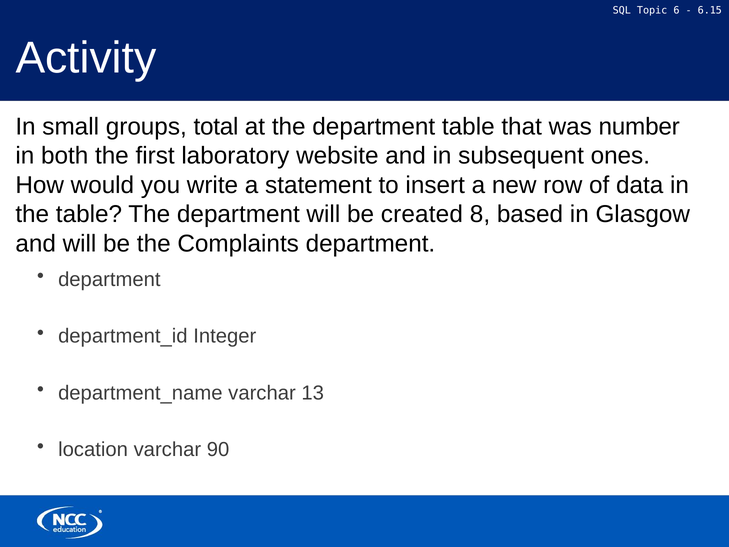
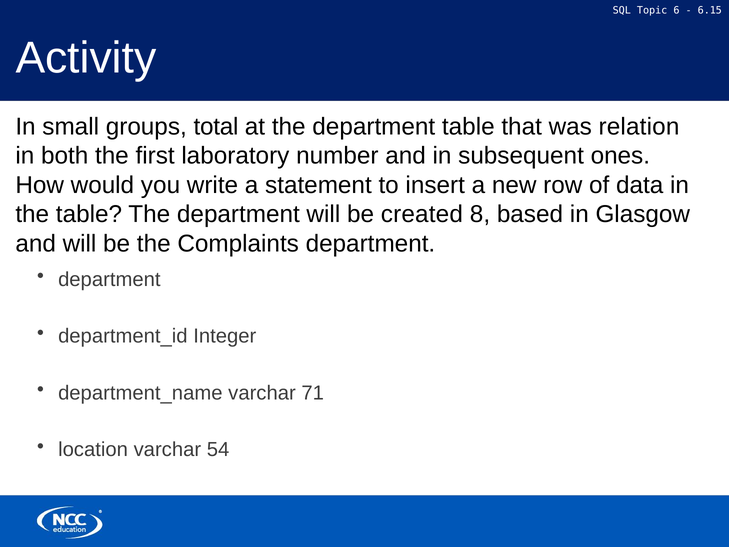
number: number -> relation (639, 127)
website: website -> number (337, 156)
13: 13 -> 71 (313, 393)
90: 90 -> 54 (218, 449)
